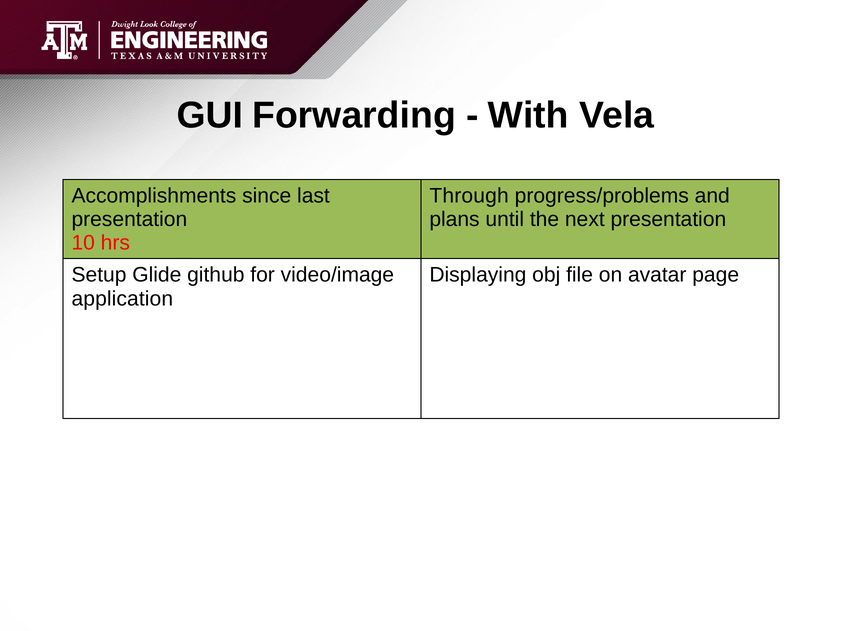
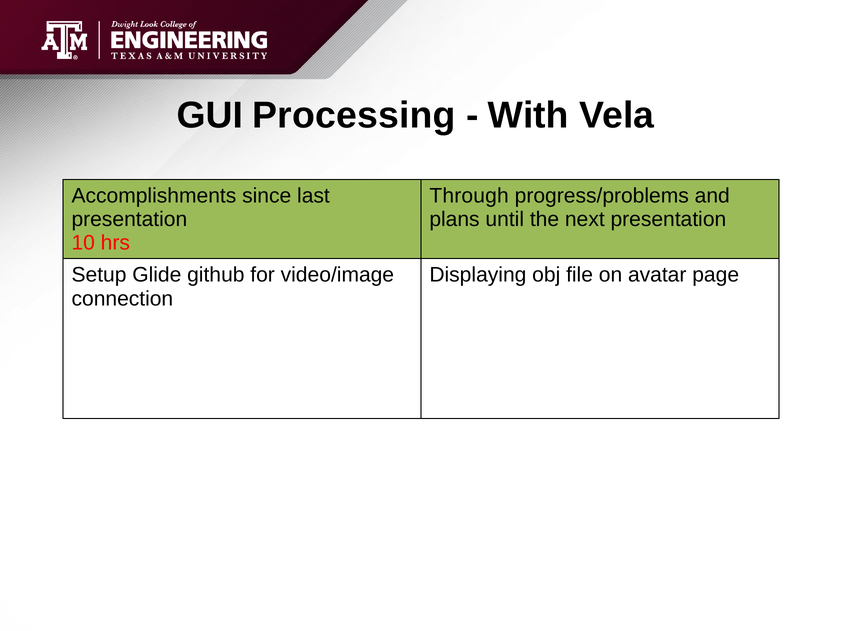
Forwarding: Forwarding -> Processing (354, 116)
application: application -> connection (122, 299)
